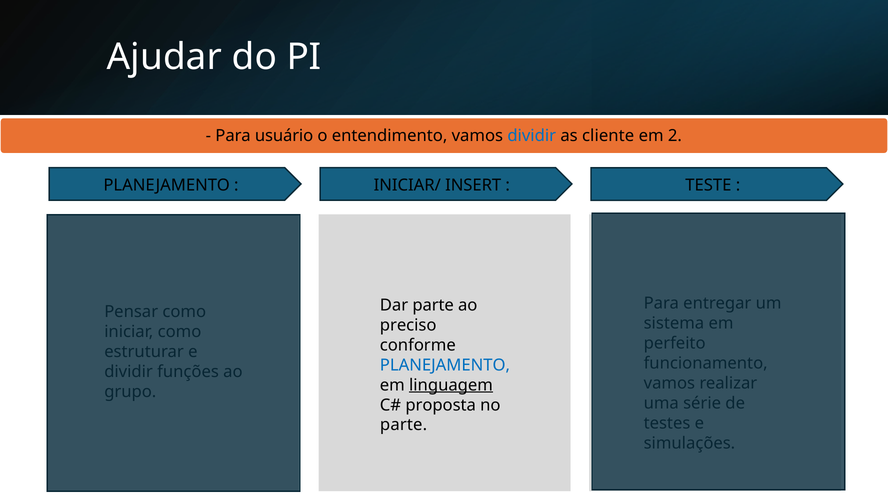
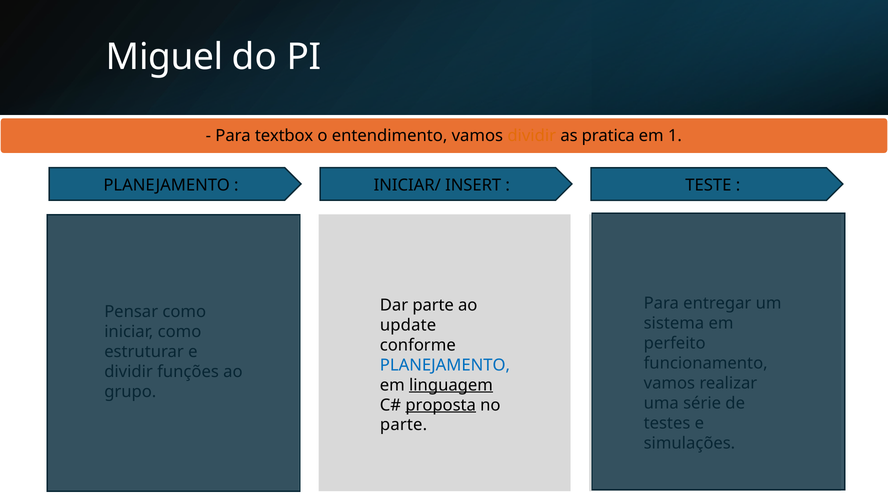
Ajudar: Ajudar -> Miguel (165, 57)
usuário: usuário -> textbox (284, 136)
dividir colour: blue -> orange (532, 136)
cliente: cliente -> pratica (608, 136)
2: 2 -> 1 (675, 136)
preciso: preciso -> update (408, 326)
proposta underline: none -> present (441, 405)
